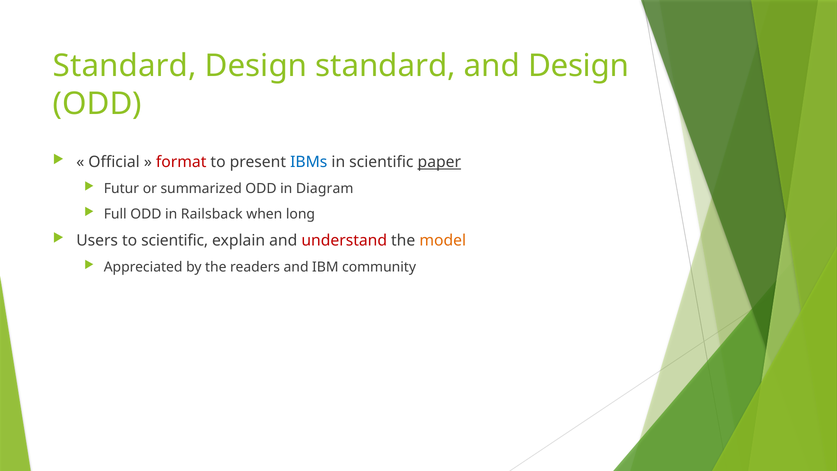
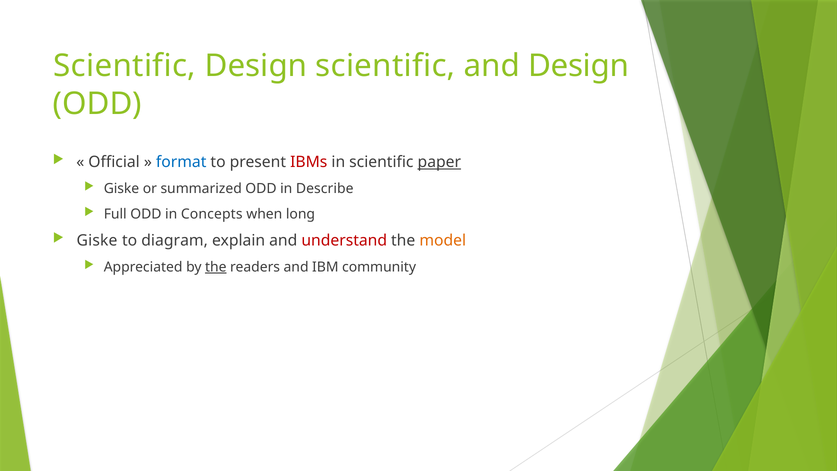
Standard: Standard -> Scientific (125, 66)
Design standard: standard -> scientific (385, 66)
format colour: red -> blue (181, 162)
IBMs colour: blue -> red (309, 162)
Futur: Futur -> Giske (121, 188)
Diagram: Diagram -> Describe (325, 188)
Railsback: Railsback -> Concepts (212, 214)
Users: Users -> Giske (97, 240)
to scientific: scientific -> diagram (175, 240)
the underline: none -> present (216, 267)
